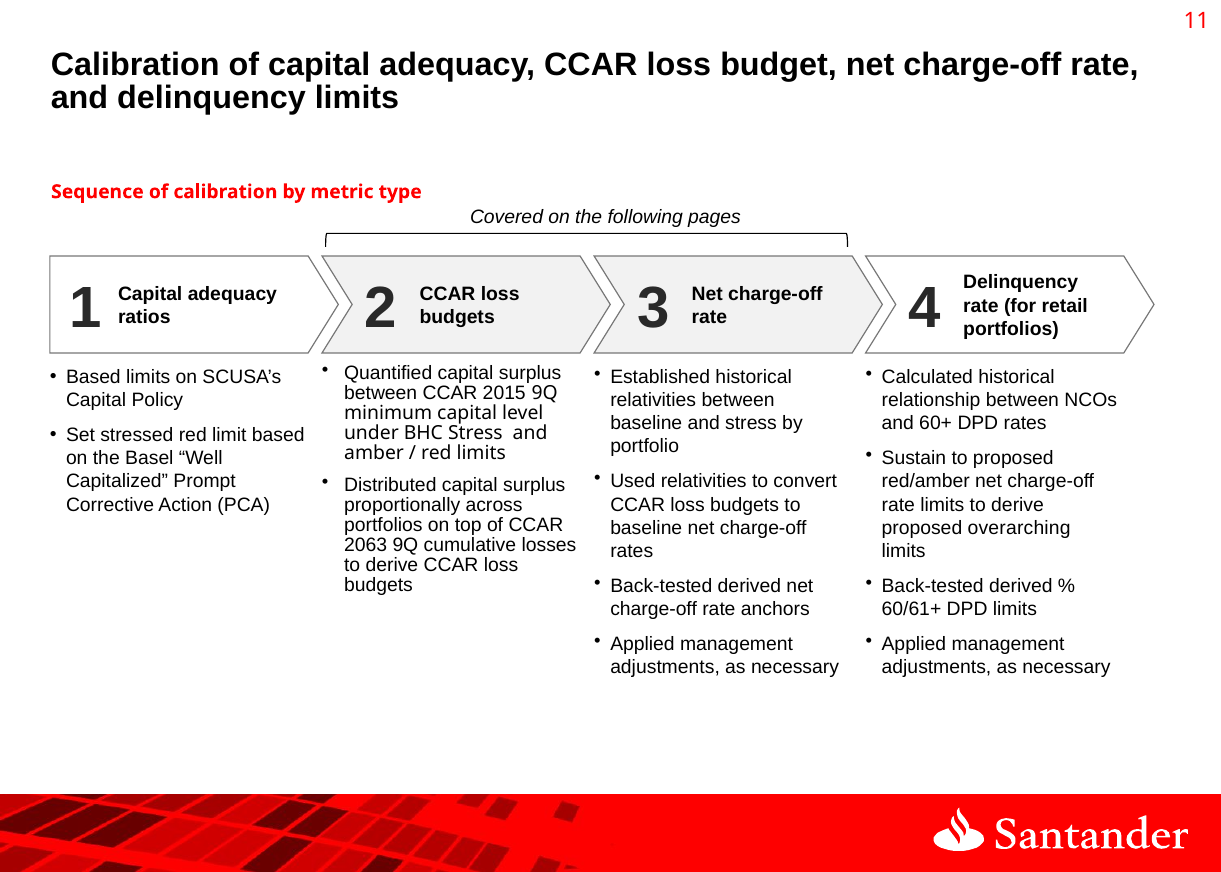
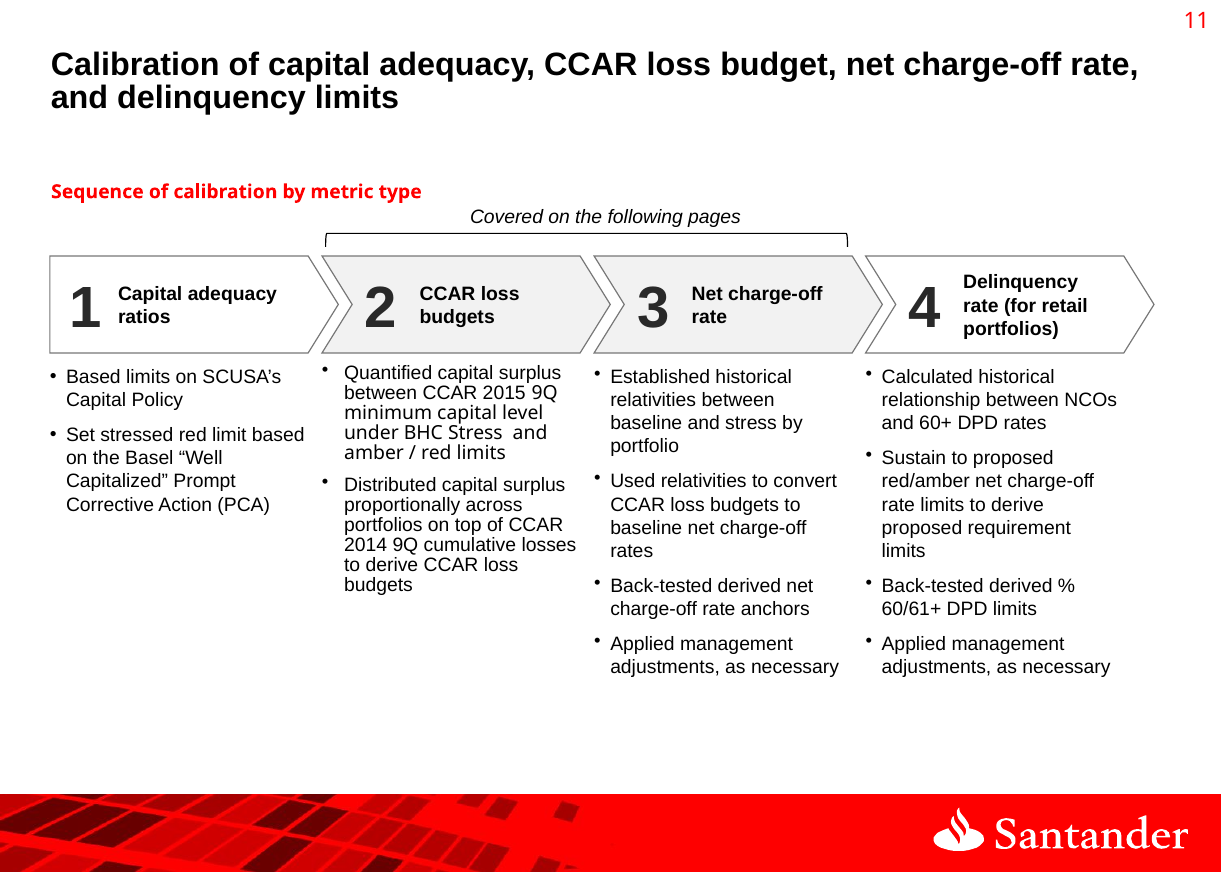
overarching: overarching -> requirement (1019, 528)
2063: 2063 -> 2014 (366, 545)
